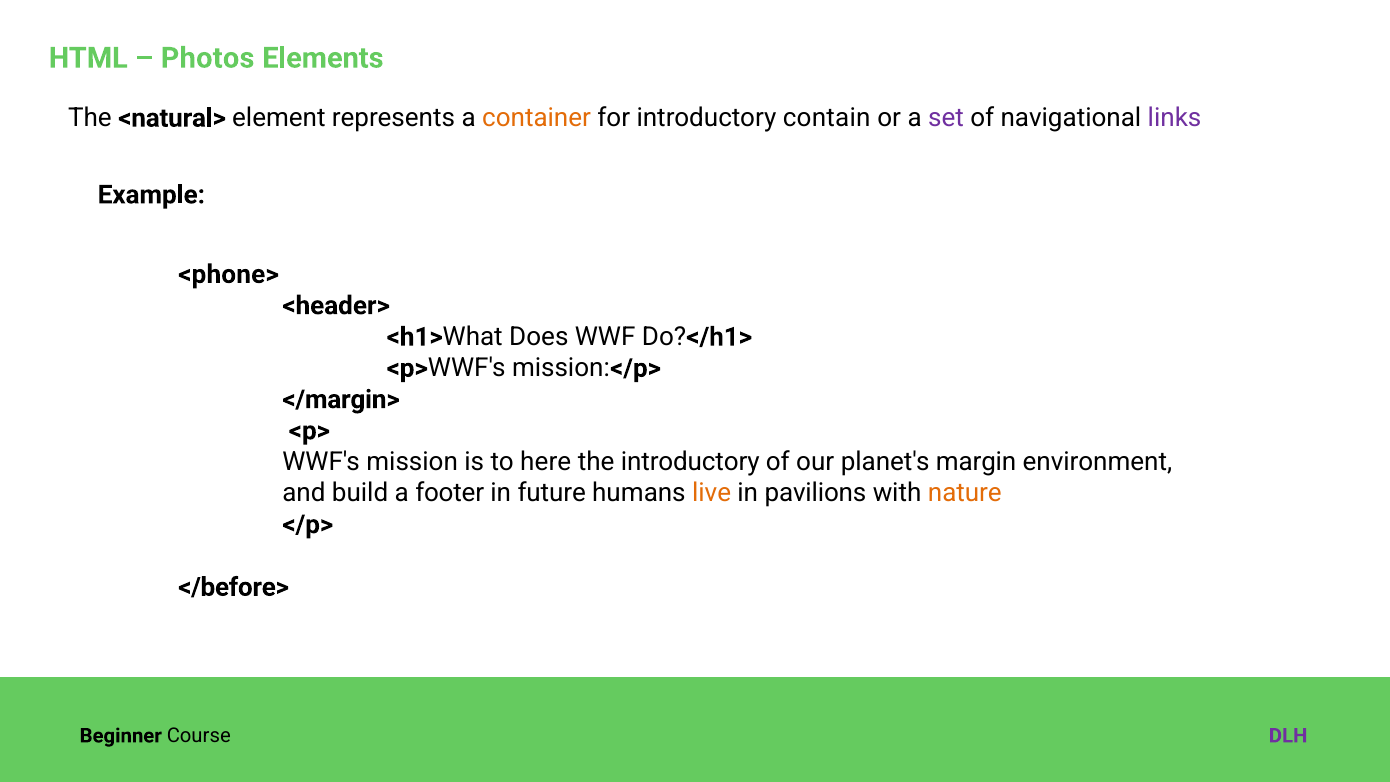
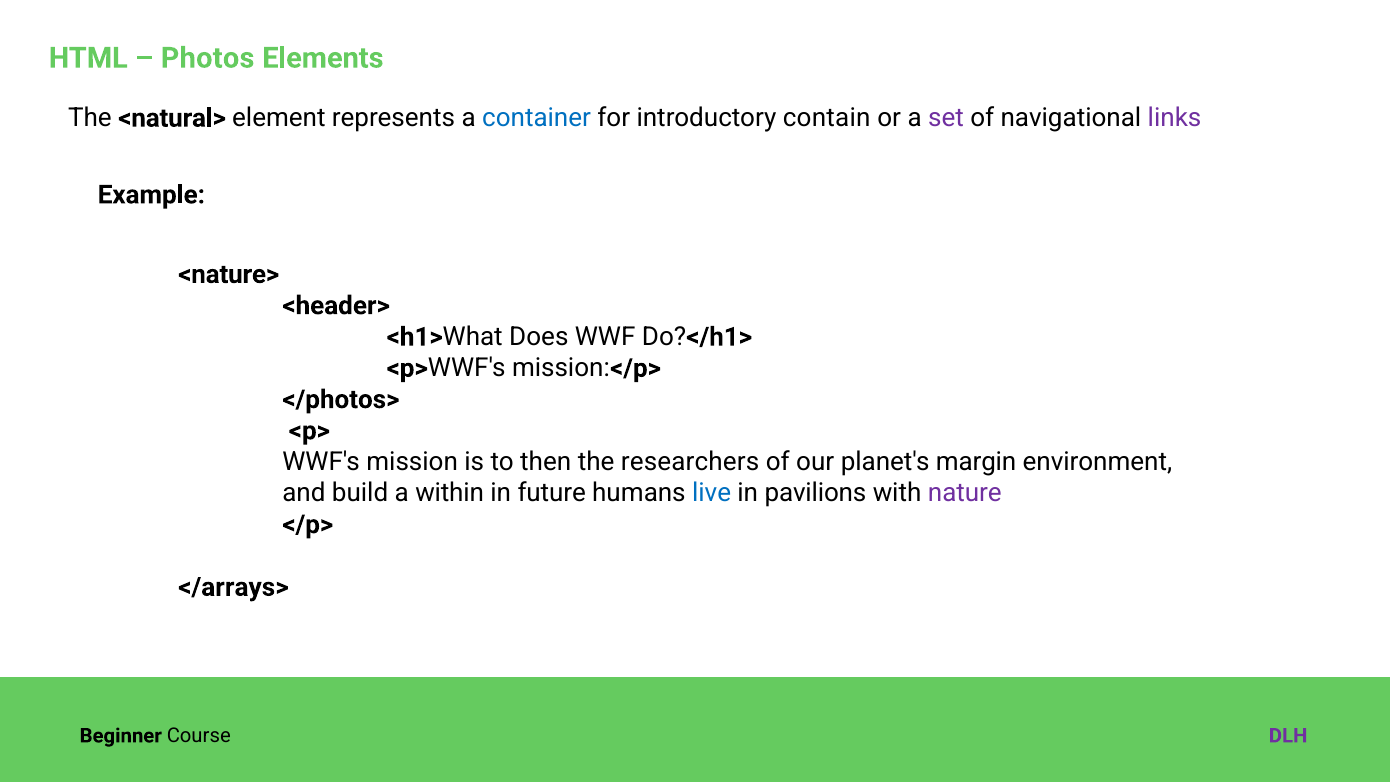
container colour: orange -> blue (537, 118)
<phone>: <phone> -> <nature> (229, 274)
</margin>: </margin> -> </photos> (341, 399)
here: here -> then (546, 462)
the introductory: introductory -> researchers (690, 462)
footer: footer -> within (450, 493)
live colour: orange -> blue (712, 493)
nature colour: orange -> purple (965, 493)
</before>: </before> -> </arrays> (233, 587)
